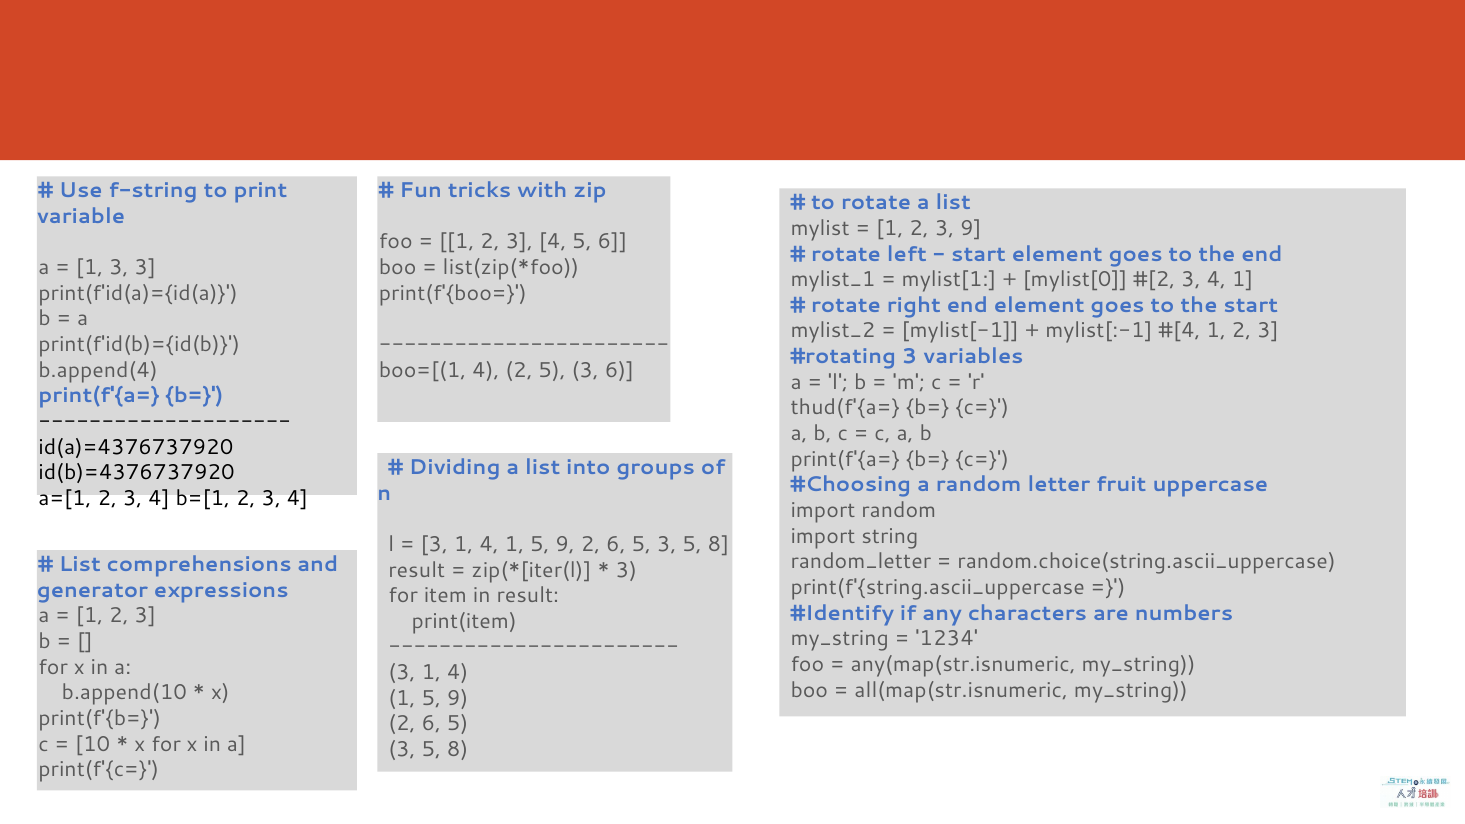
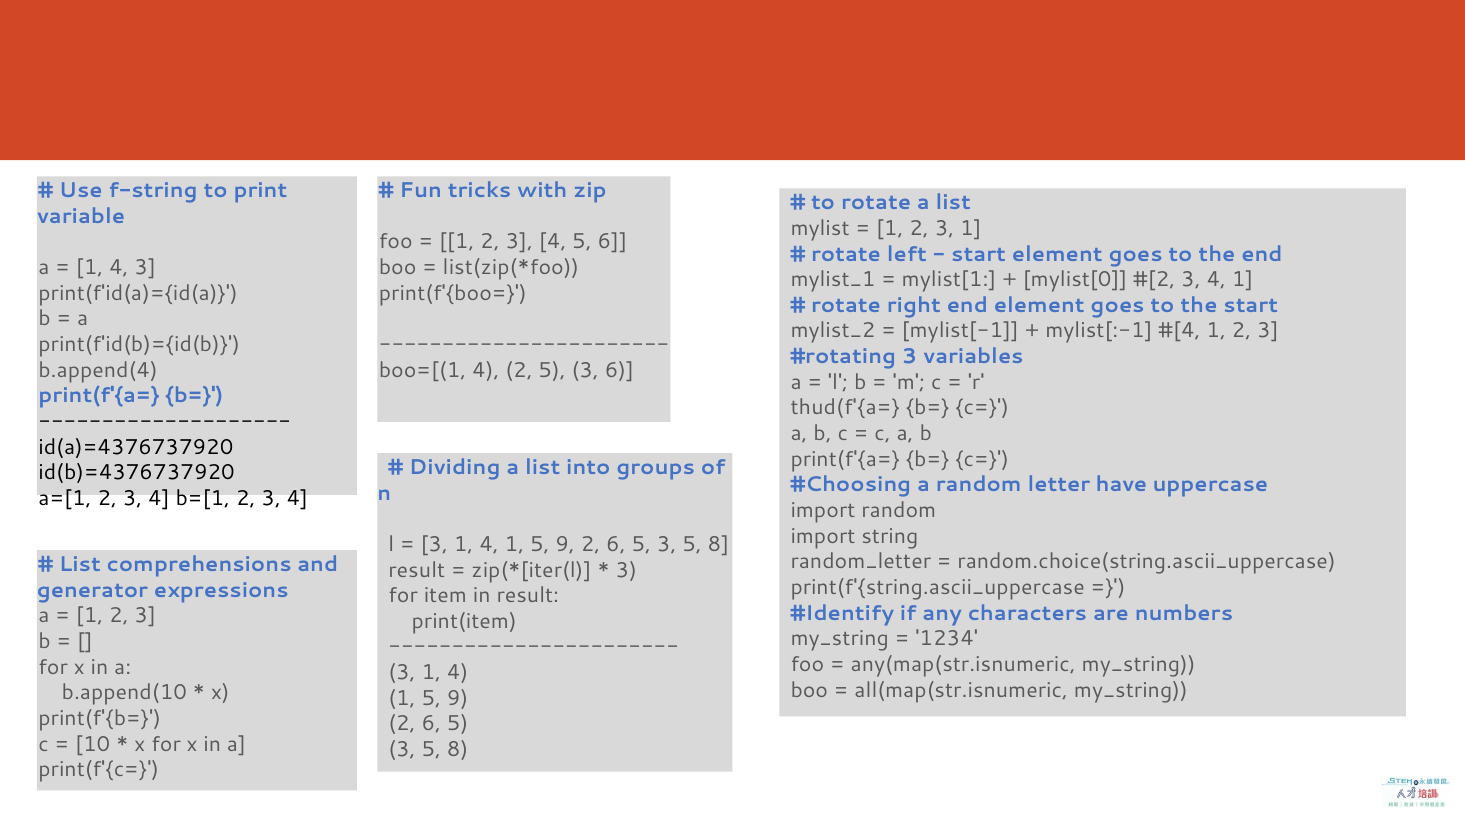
2 3 9: 9 -> 1 (971, 228)
3: 3 -> 4 (119, 268)
fruit: fruit -> have (1121, 485)
